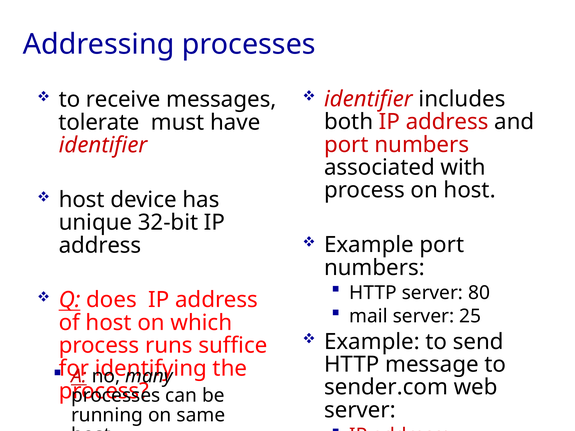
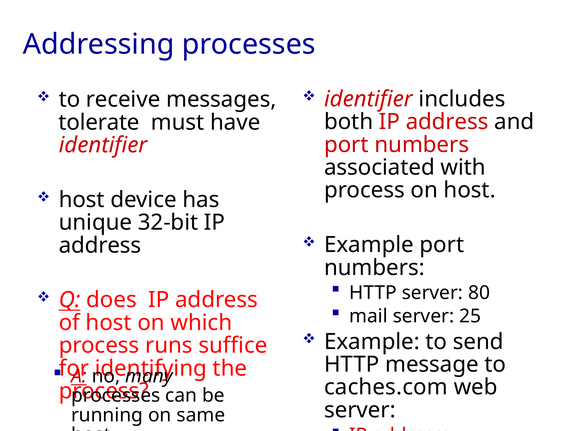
sender.com: sender.com -> caches.com (386, 387)
